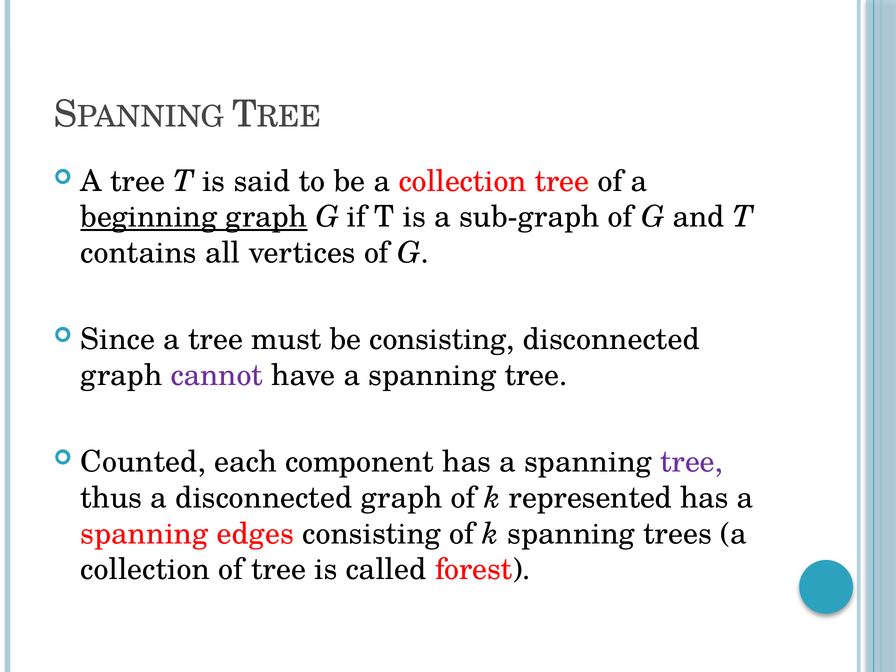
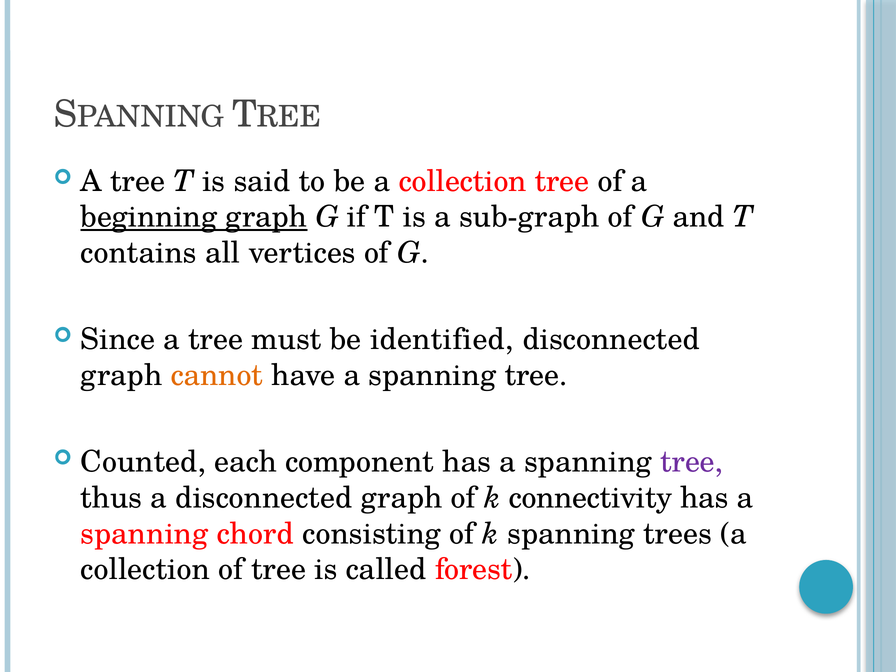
be consisting: consisting -> identified (442, 340)
cannot colour: purple -> orange (217, 375)
represented: represented -> connectivity (591, 498)
edges: edges -> chord (255, 534)
